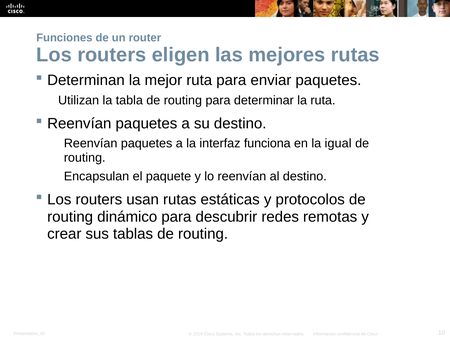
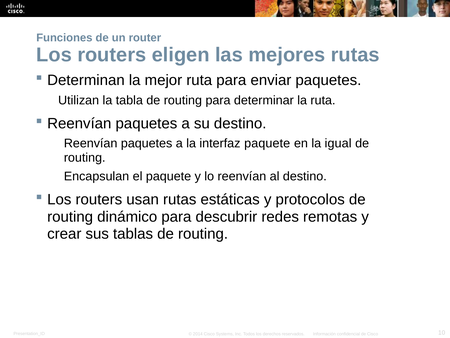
interfaz funciona: funciona -> paquete (267, 143)
